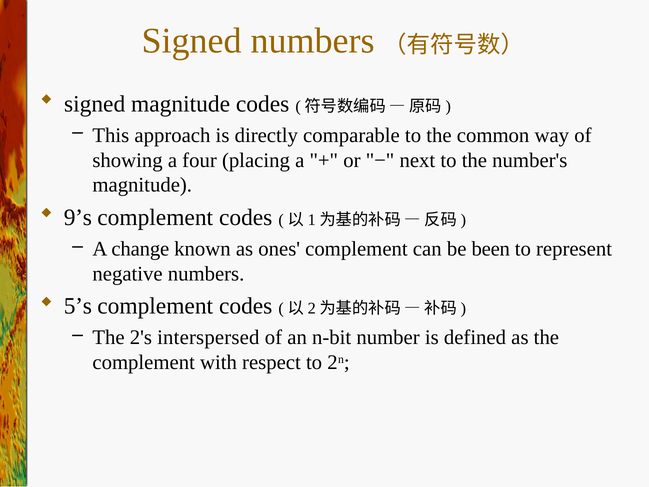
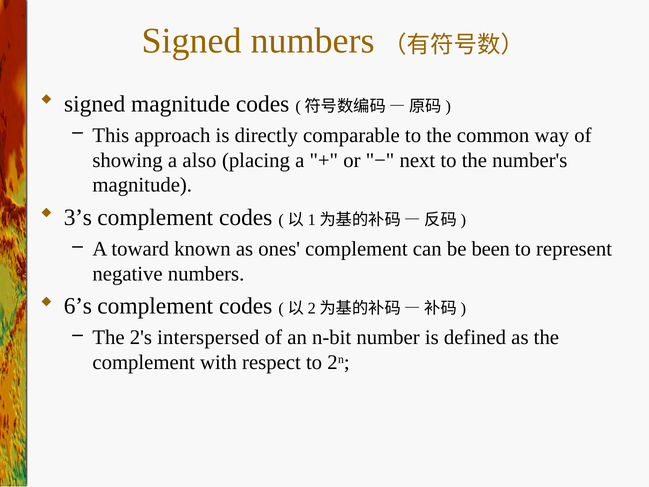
four: four -> also (199, 160)
9’s: 9’s -> 3’s (78, 217)
change: change -> toward (140, 249)
5’s: 5’s -> 6’s (78, 306)
